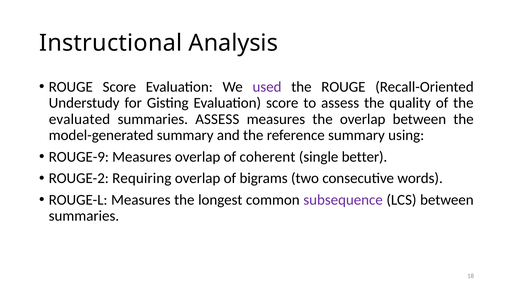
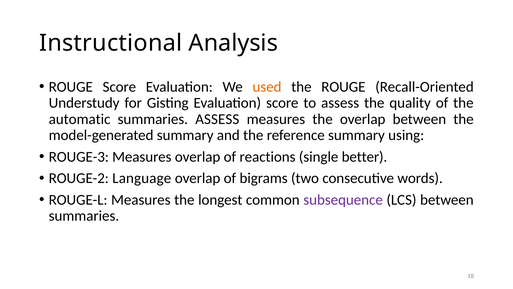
used colour: purple -> orange (267, 87)
evaluated: evaluated -> automatic (80, 119)
ROUGE-9: ROUGE-9 -> ROUGE-3 (79, 157)
coherent: coherent -> reactions (268, 157)
Requiring: Requiring -> Language (142, 178)
